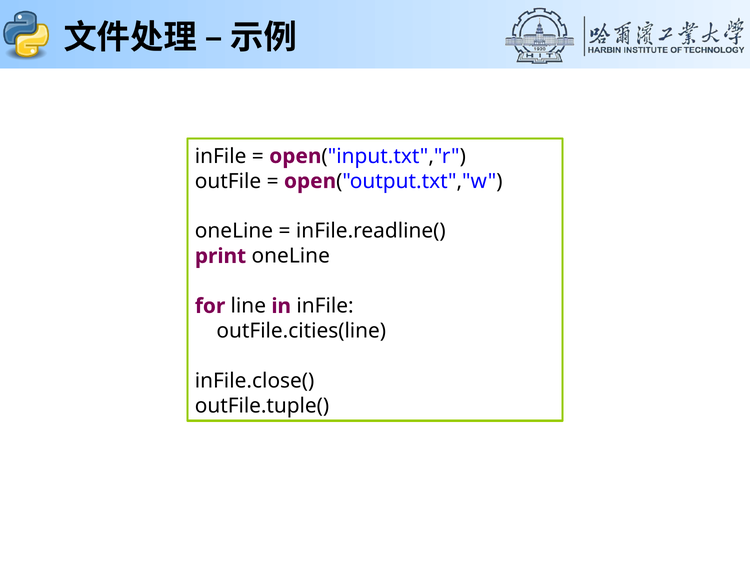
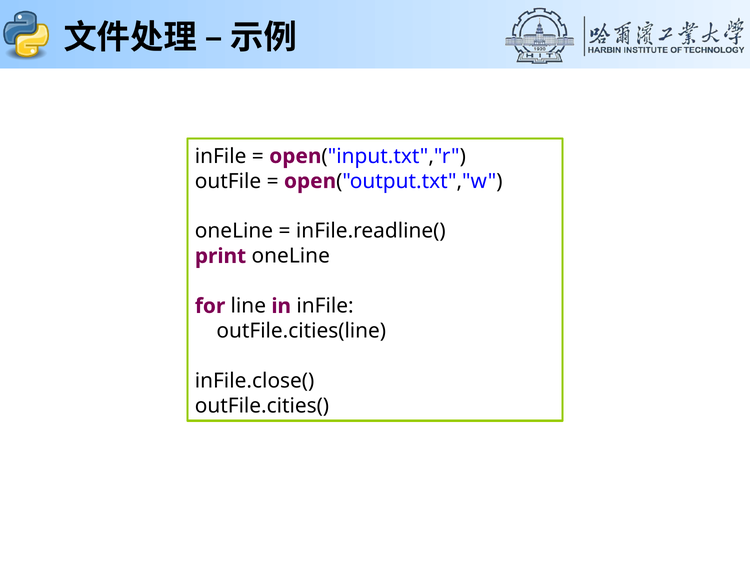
outFile.tuple(: outFile.tuple( -> outFile.cities( (262, 406)
